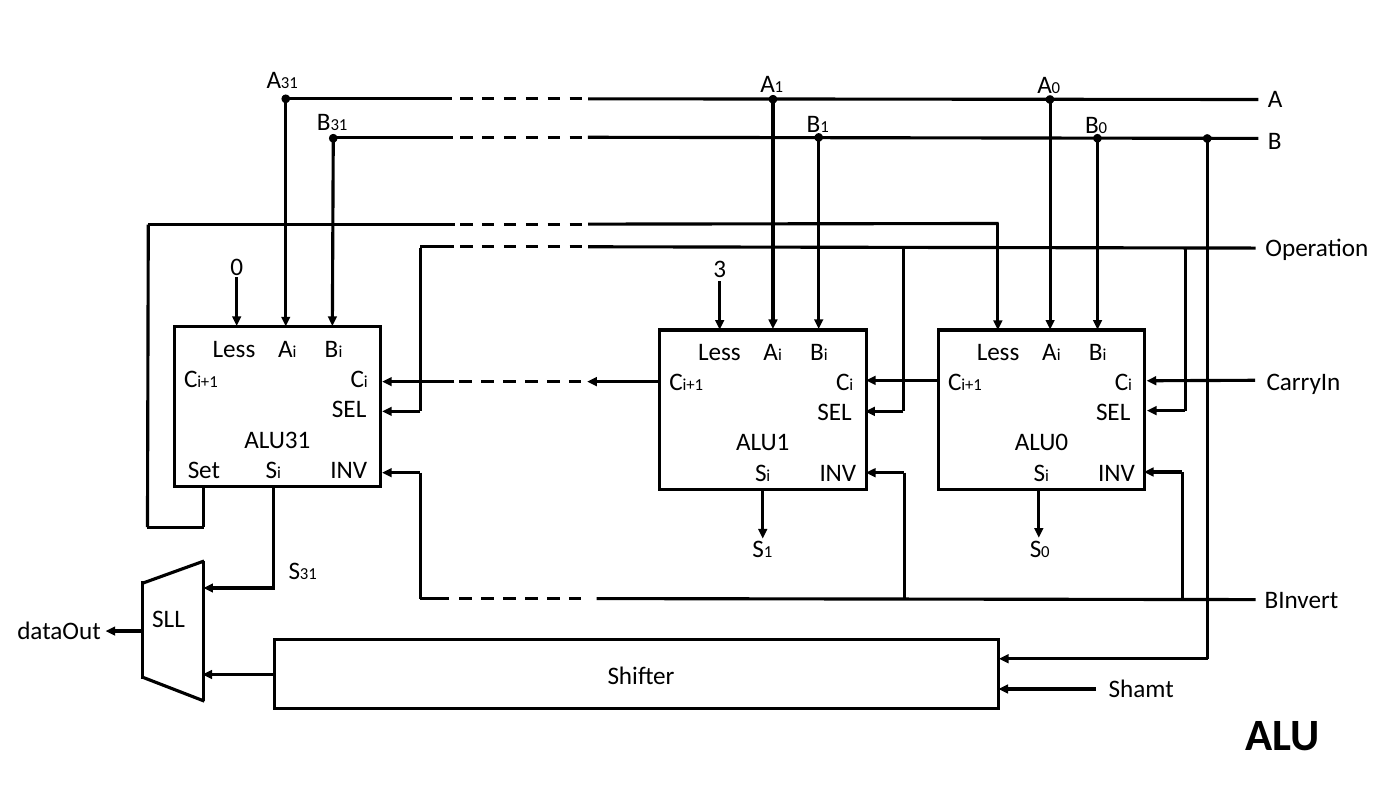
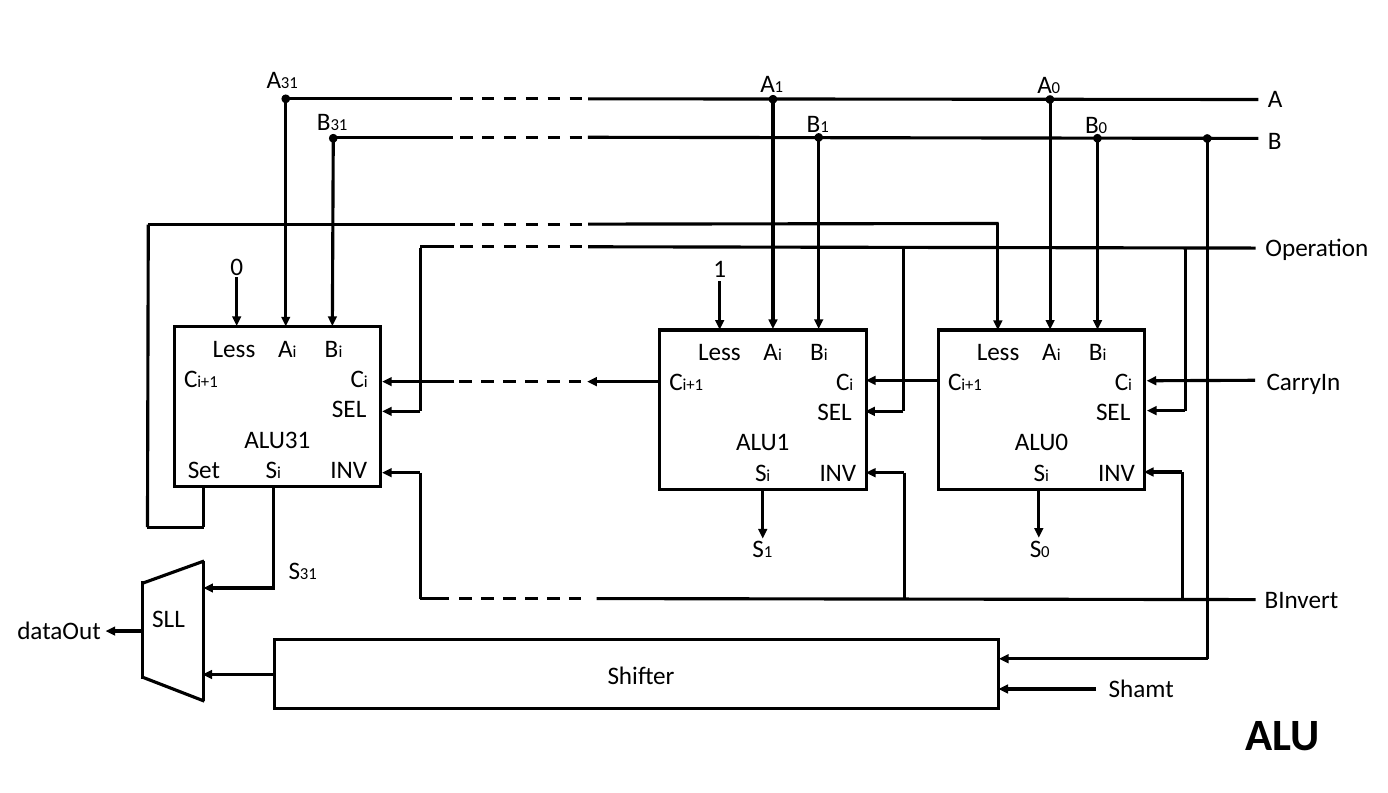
0 3: 3 -> 1 (720, 270)
